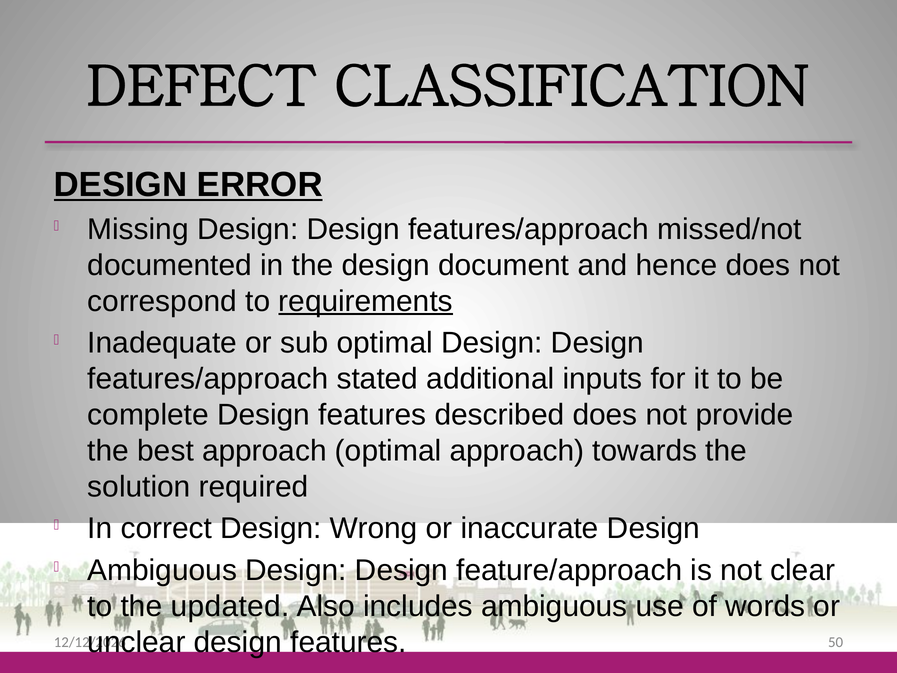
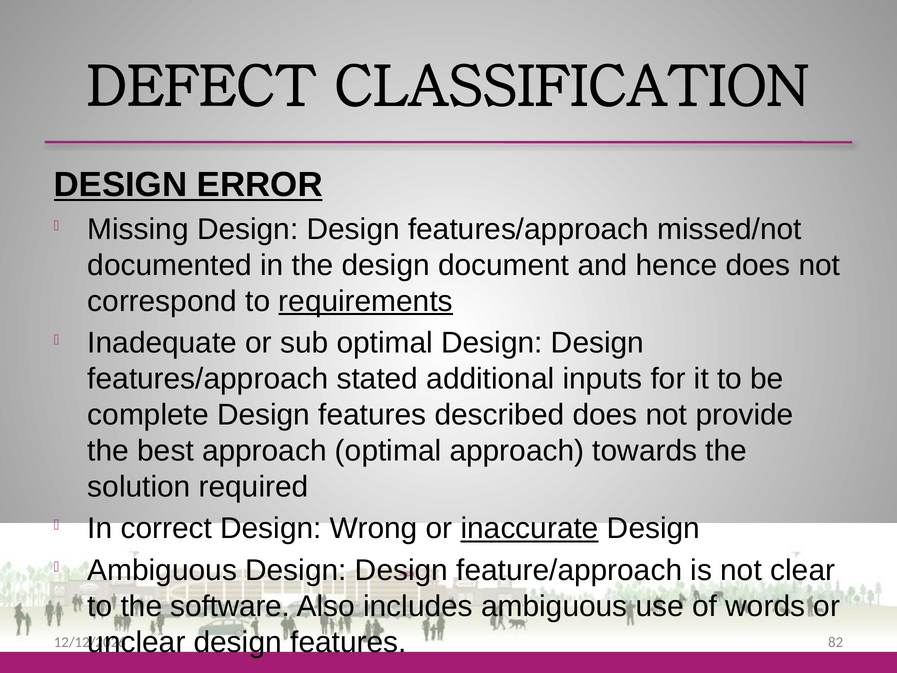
inaccurate underline: none -> present (530, 528)
updated: updated -> software (230, 606)
50: 50 -> 82 (836, 642)
